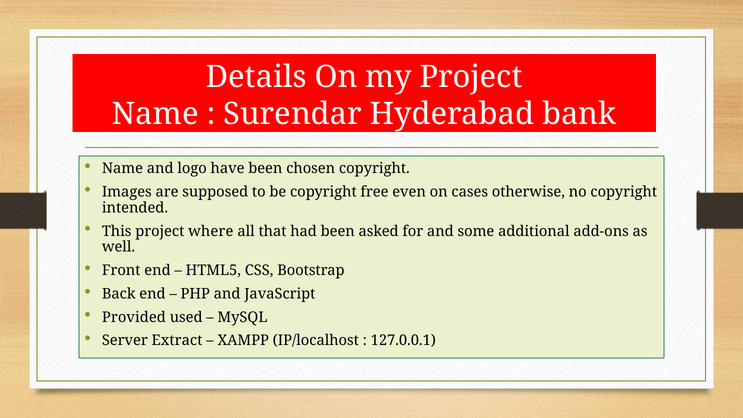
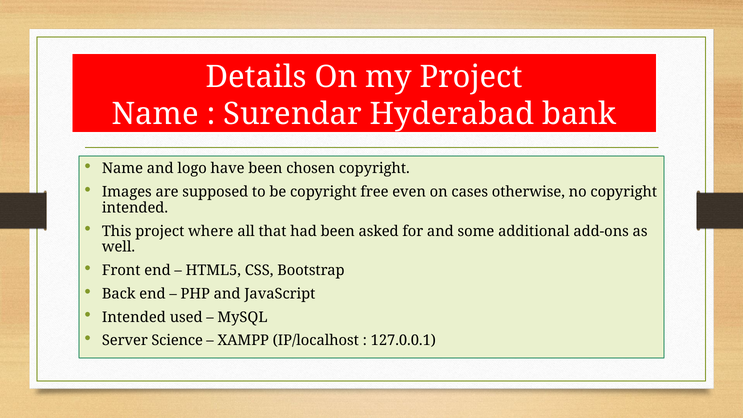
Provided: Provided -> Intended (134, 317)
Extract: Extract -> Science (177, 341)
